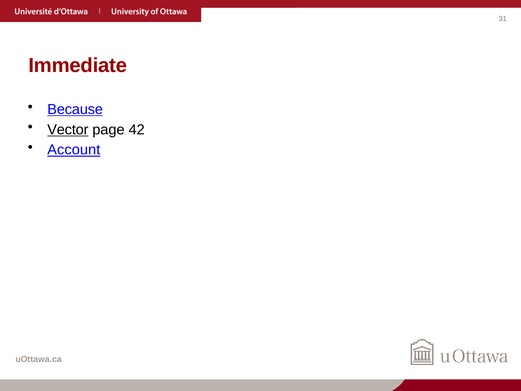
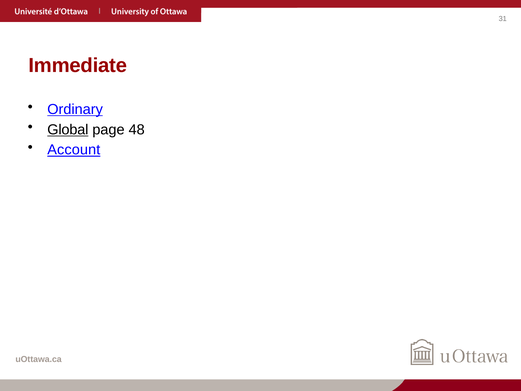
Because: Because -> Ordinary (75, 109)
Vector: Vector -> Global (68, 129)
42: 42 -> 48 (137, 129)
